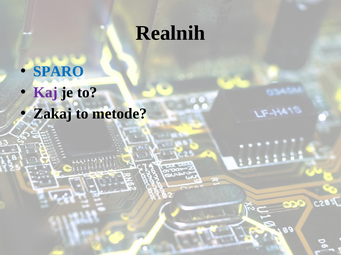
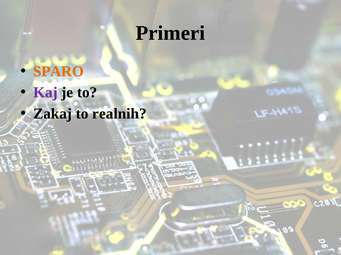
Realnih: Realnih -> Primeri (170, 33)
SPARO colour: blue -> orange (58, 72)
metode: metode -> realnih (120, 114)
